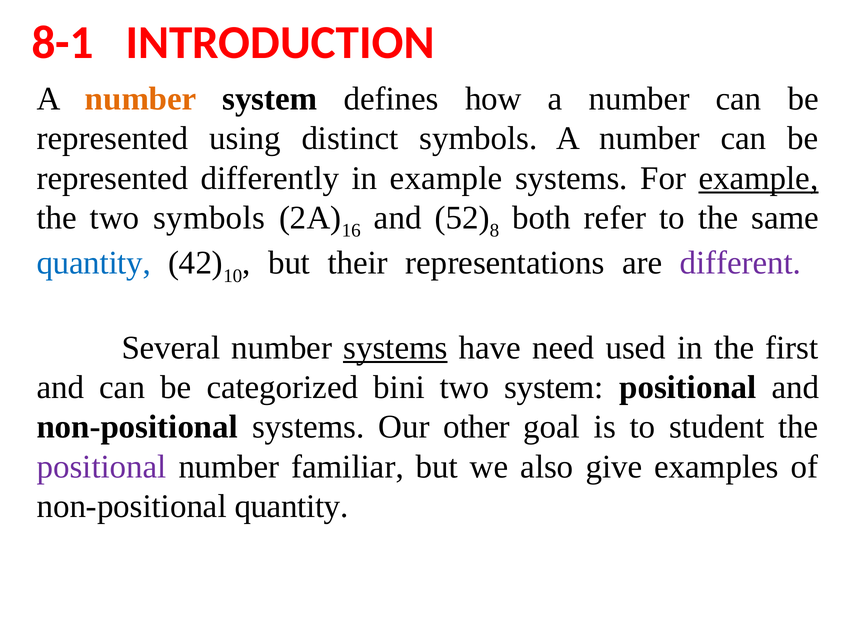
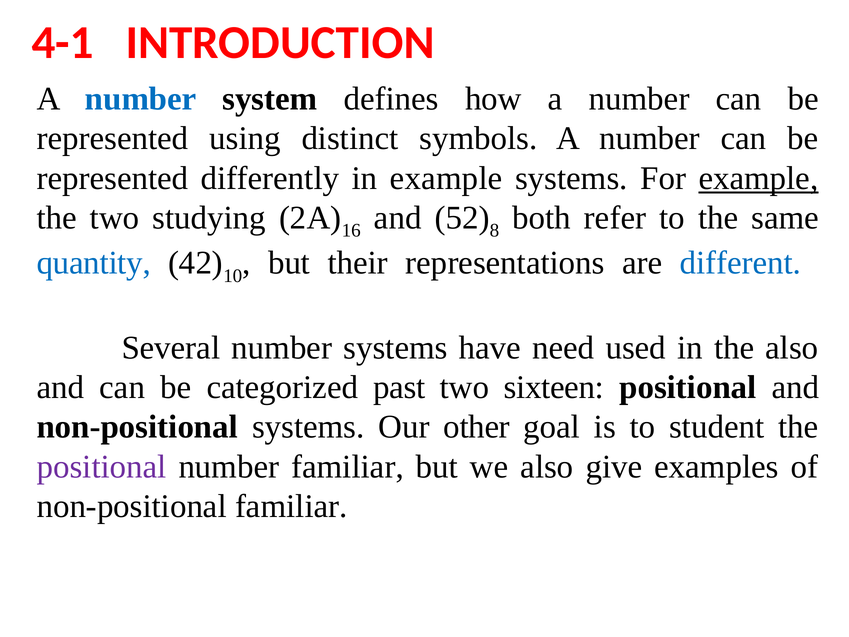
8-1: 8-1 -> 4-1 (63, 43)
number colour: orange -> blue (141, 99)
two symbols: symbols -> studying (209, 218)
different colour: purple -> blue (740, 263)
systems underline: present -> none (395, 348)
the first: first -> also (792, 348)
bini: bini -> past (399, 387)
two system: system -> sixteen (554, 387)
non-positional quantity: quantity -> familiar (291, 506)
